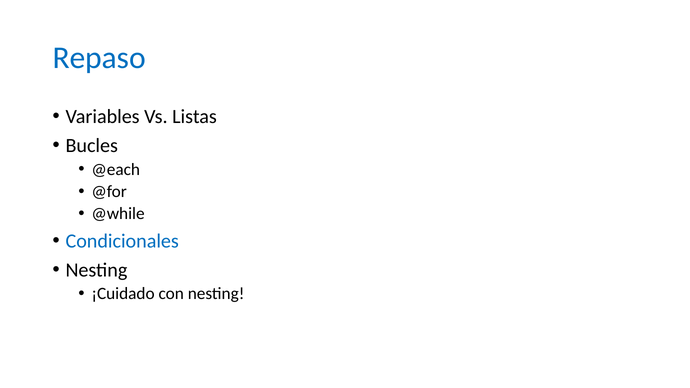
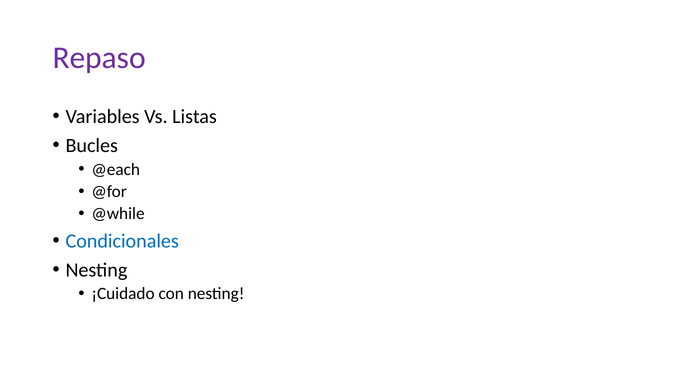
Repaso colour: blue -> purple (99, 58)
